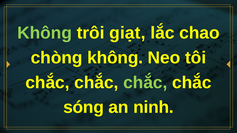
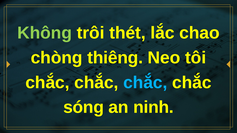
giạt: giạt -> thét (127, 33)
chòng không: không -> thiêng (115, 58)
chắc colour: light green -> light blue (145, 83)
